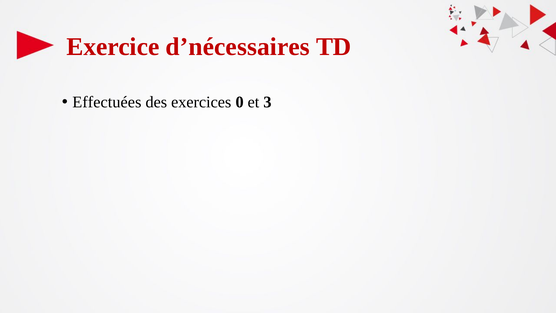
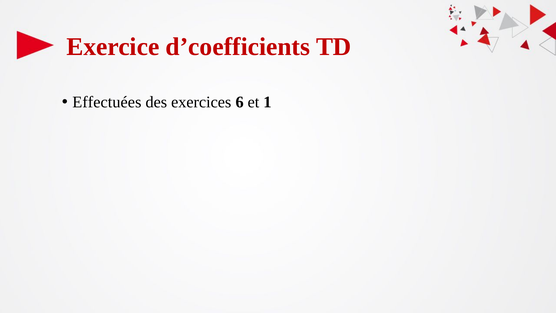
d’nécessaires: d’nécessaires -> d’coefficients (238, 47)
0: 0 -> 6 (240, 102)
3: 3 -> 1 (267, 102)
